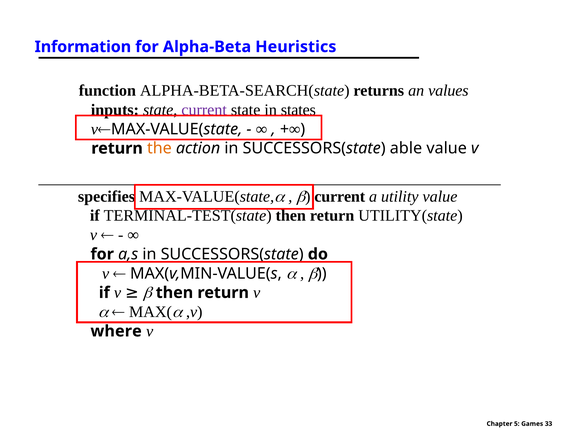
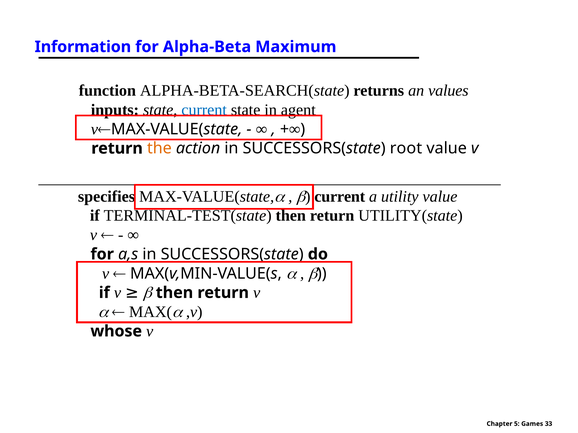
Heuristics: Heuristics -> Maximum (296, 47)
current colour: purple -> blue (204, 110)
states: states -> agent (298, 110)
able: able -> root (406, 148)
where: where -> whose (116, 332)
